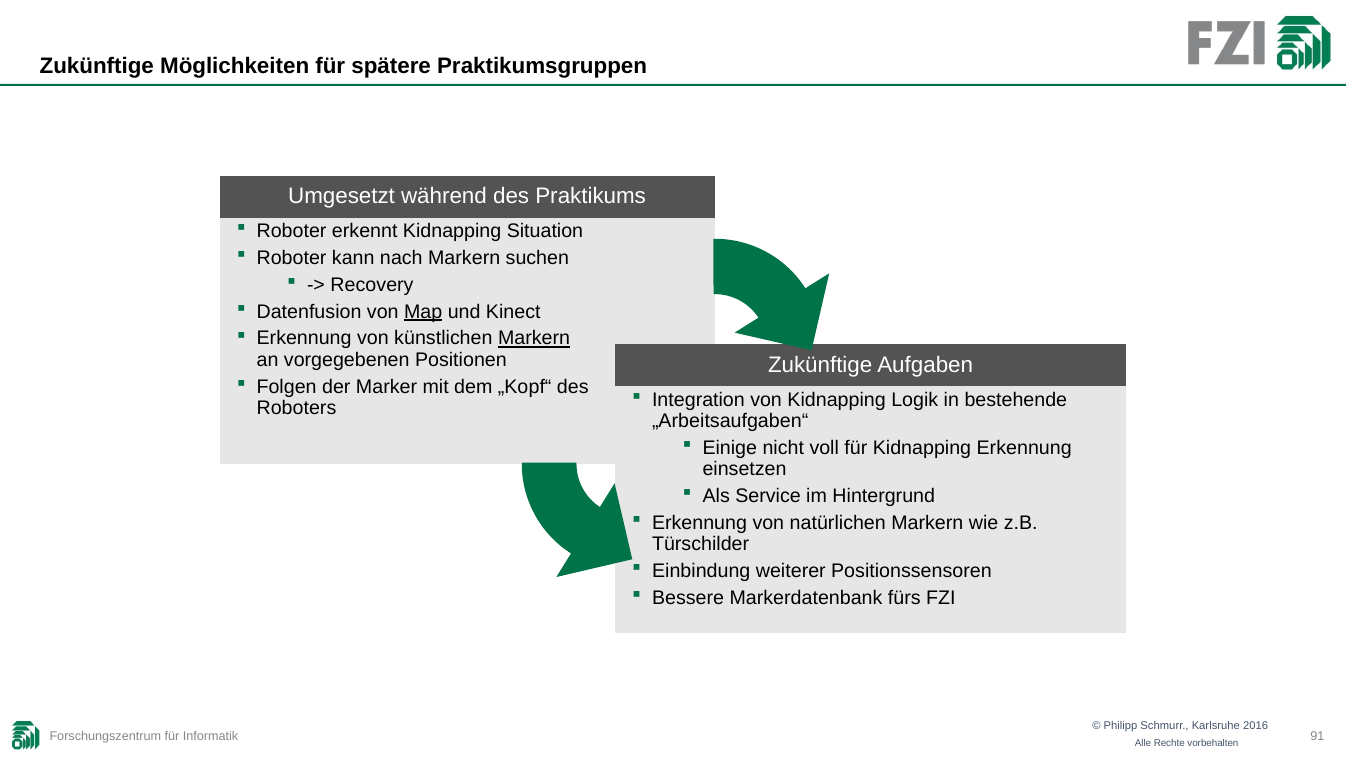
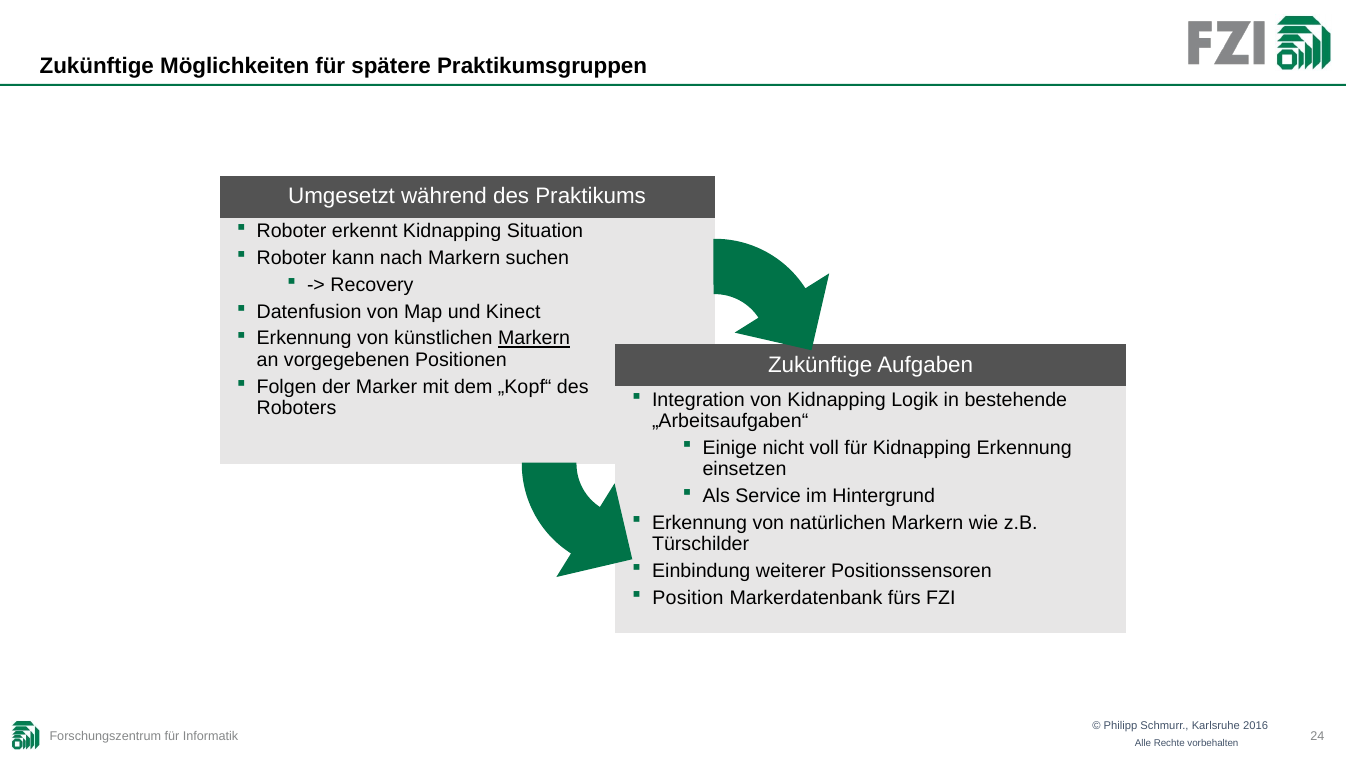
Map underline: present -> none (423, 312)
Bessere: Bessere -> Position (688, 598)
91: 91 -> 24 (1317, 736)
